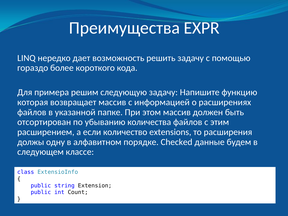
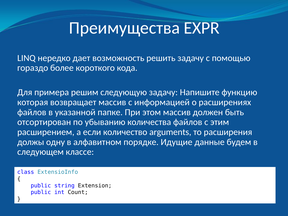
extensions: extensions -> arguments (170, 132)
Checked: Checked -> Идущие (177, 142)
